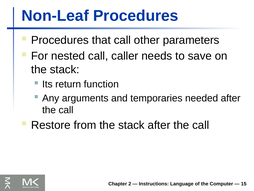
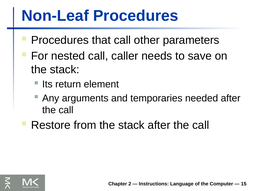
function: function -> element (101, 84)
